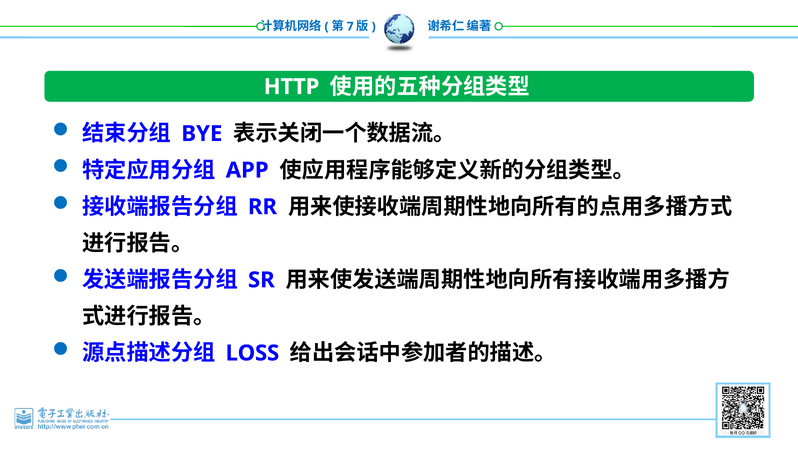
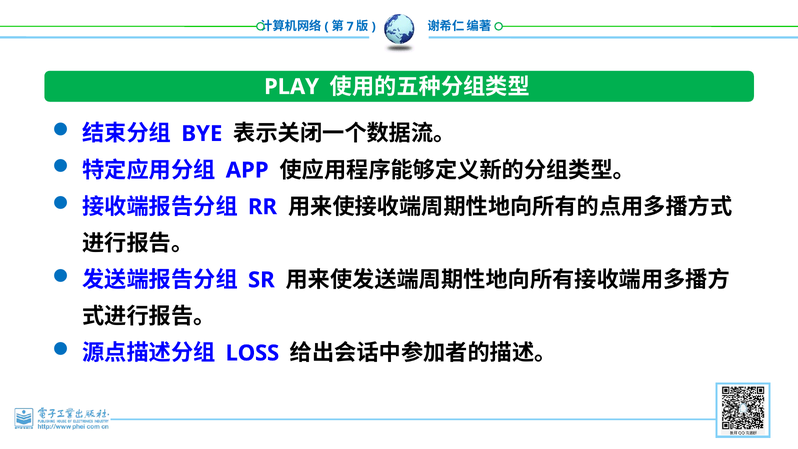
HTTP: HTTP -> PLAY (292, 87)
